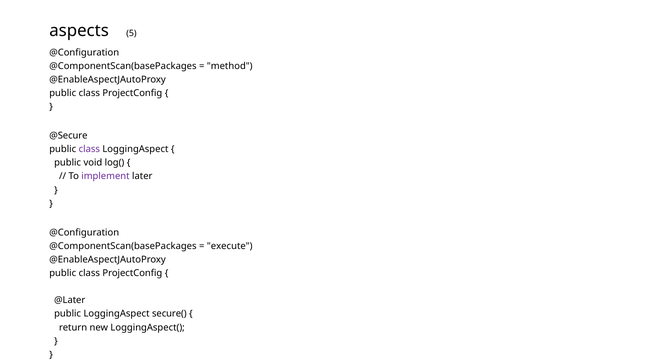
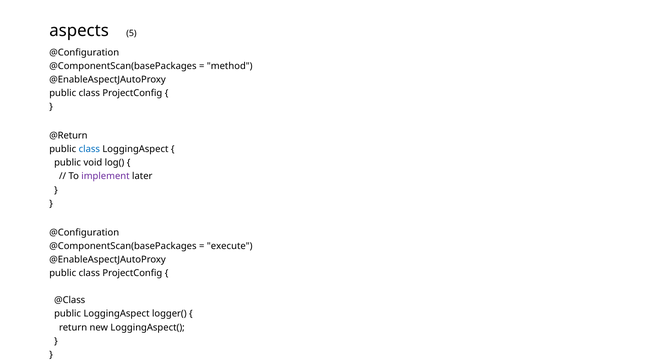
@Secure: @Secure -> @Return (68, 136)
class colour: purple -> blue (89, 149)
@Later: @Later -> @Class (70, 300)
secure(: secure( -> logger( (169, 314)
